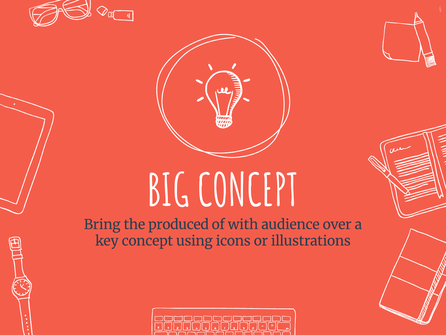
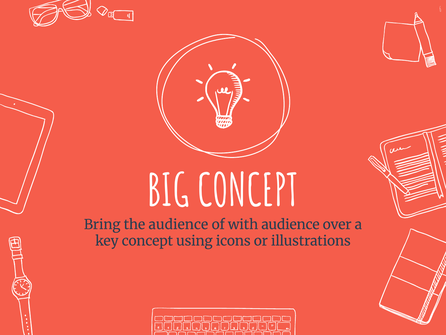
the produced: produced -> audience (178, 224)
